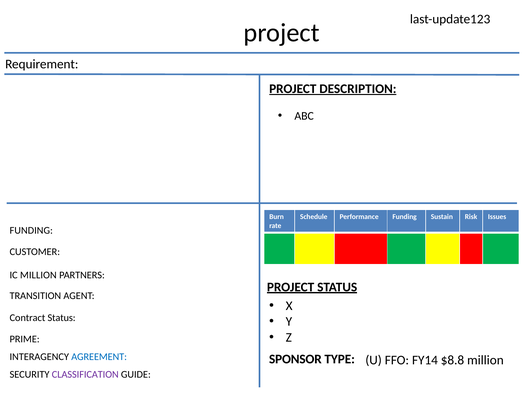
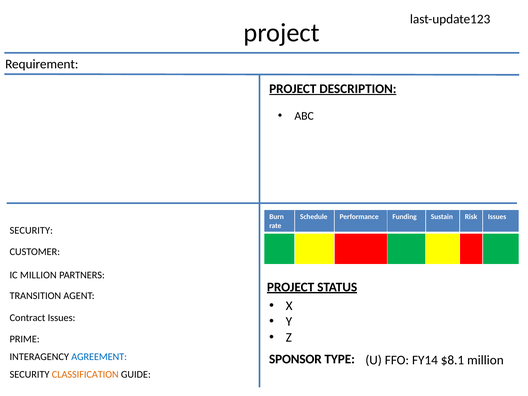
FUNDING: FUNDING -> SECURITY (31, 230)
Contract Status: Status -> Issues (62, 318)
$8.8: $8.8 -> $8.1 (452, 360)
CLASSIFICATION colour: purple -> orange (85, 375)
